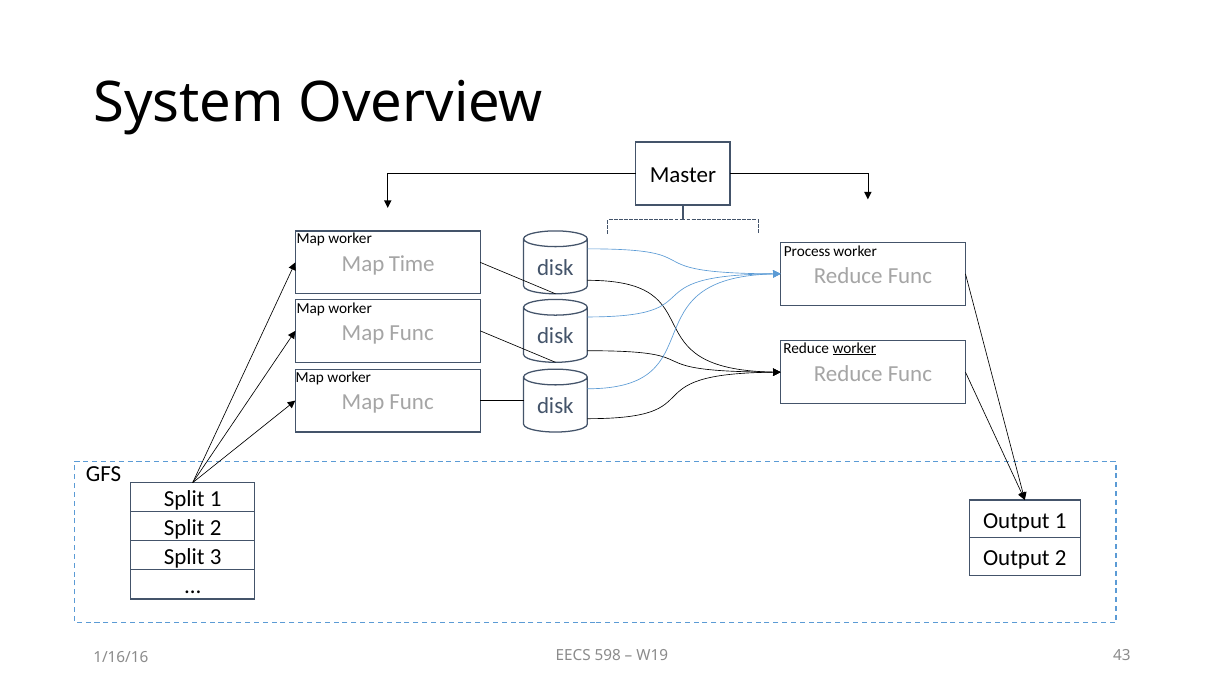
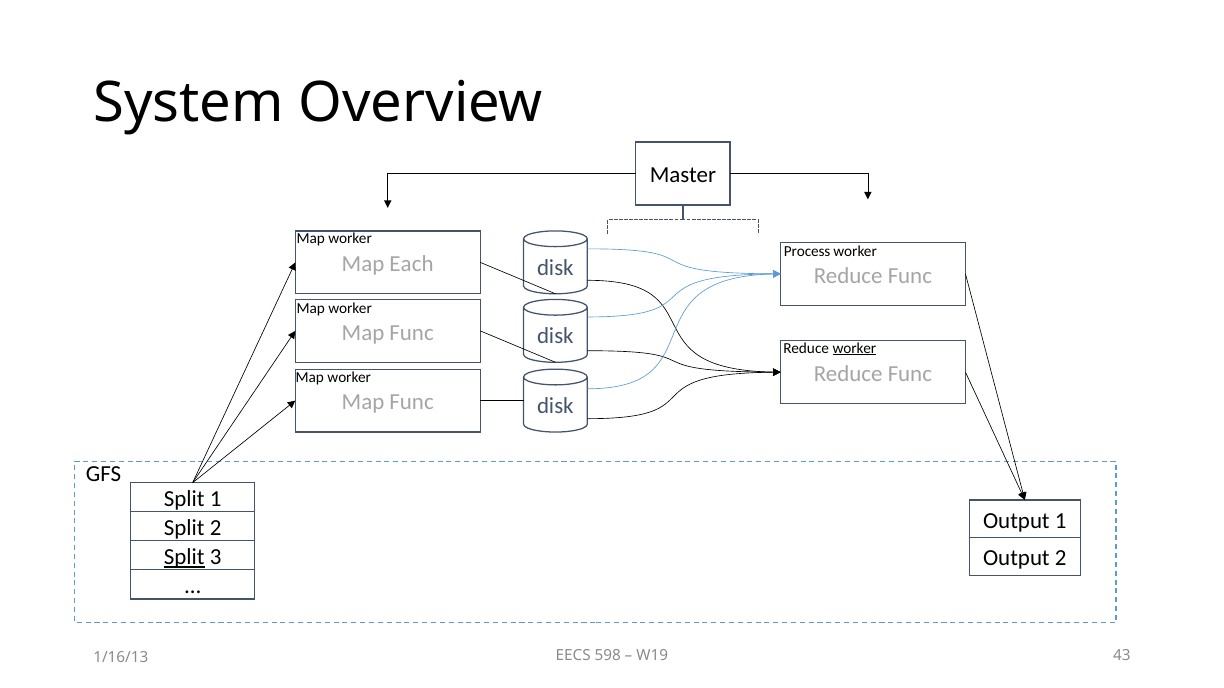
Time: Time -> Each (412, 264)
Split underline: none -> present (184, 557)
1/16/16: 1/16/16 -> 1/16/13 (121, 657)
